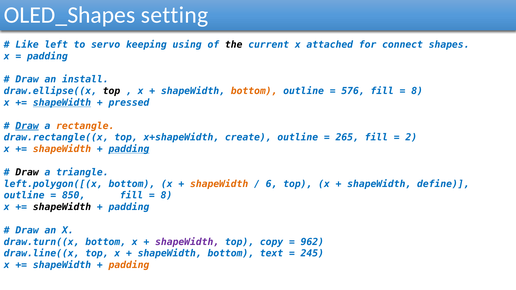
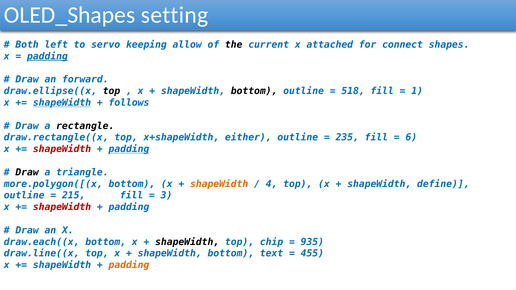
Like: Like -> Both (27, 45)
using: using -> allow (187, 45)
padding underline: none -> present (47, 56)
install: install -> forward (85, 80)
bottom colour: orange -> black (254, 91)
576: 576 -> 518 (353, 91)
8: 8 -> 1 (417, 91)
pressed: pressed -> follows (129, 103)
Draw underline: present -> none (27, 126)
rectangle colour: orange -> black (85, 126)
create: create -> either (248, 138)
265: 265 -> 235 (347, 138)
2: 2 -> 6 (411, 138)
shapeWidth colour: orange -> red (62, 149)
left.polygon([(x: left.polygon([(x -> more.polygon([(x (53, 184)
6: 6 -> 4 (272, 184)
850: 850 -> 215 (74, 196)
8: 8 -> 3 (166, 196)
shapeWidth colour: black -> red (62, 207)
draw.turn((x: draw.turn((x -> draw.each((x (42, 242)
shapeWidth colour: purple -> black (187, 242)
copy: copy -> chip (272, 242)
962: 962 -> 935 (312, 242)
245: 245 -> 455 (312, 254)
